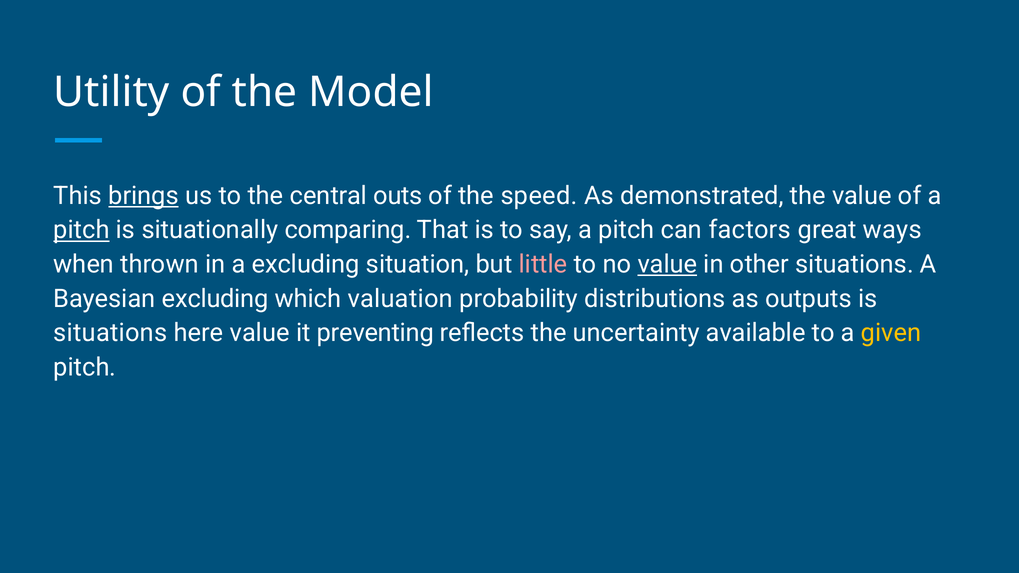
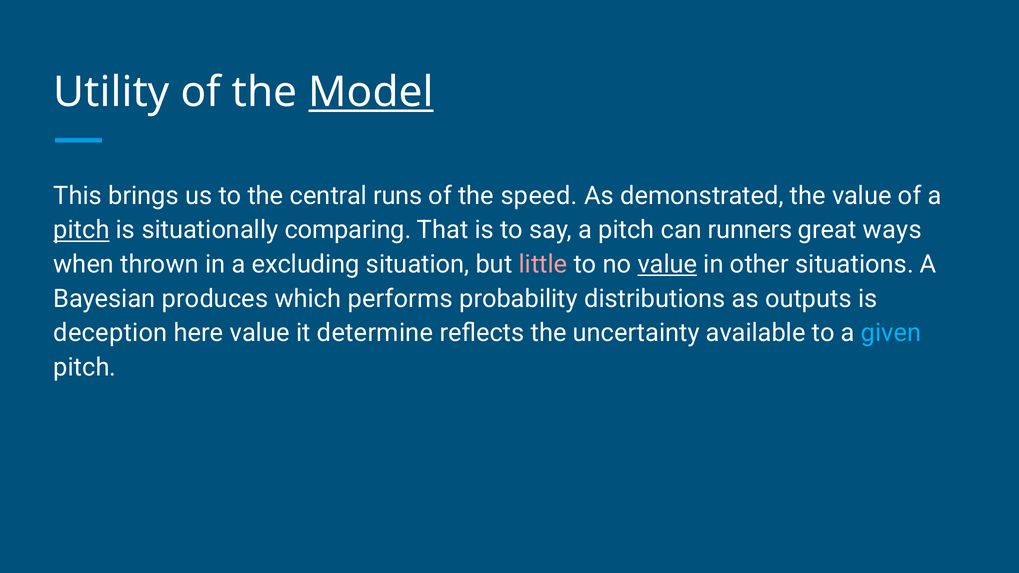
Model underline: none -> present (371, 93)
brings underline: present -> none (144, 196)
outs: outs -> runs (398, 196)
factors: factors -> runners (750, 230)
Bayesian excluding: excluding -> produces (215, 299)
valuation: valuation -> performs (400, 299)
situations: situations -> deception (110, 333)
preventing: preventing -> determine (375, 333)
given colour: yellow -> light blue (891, 333)
